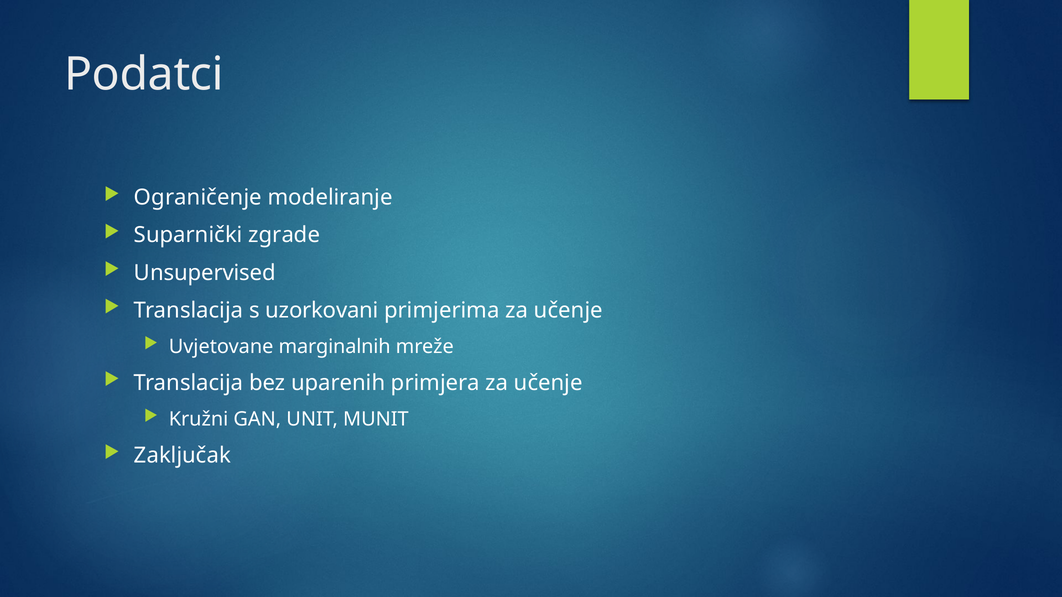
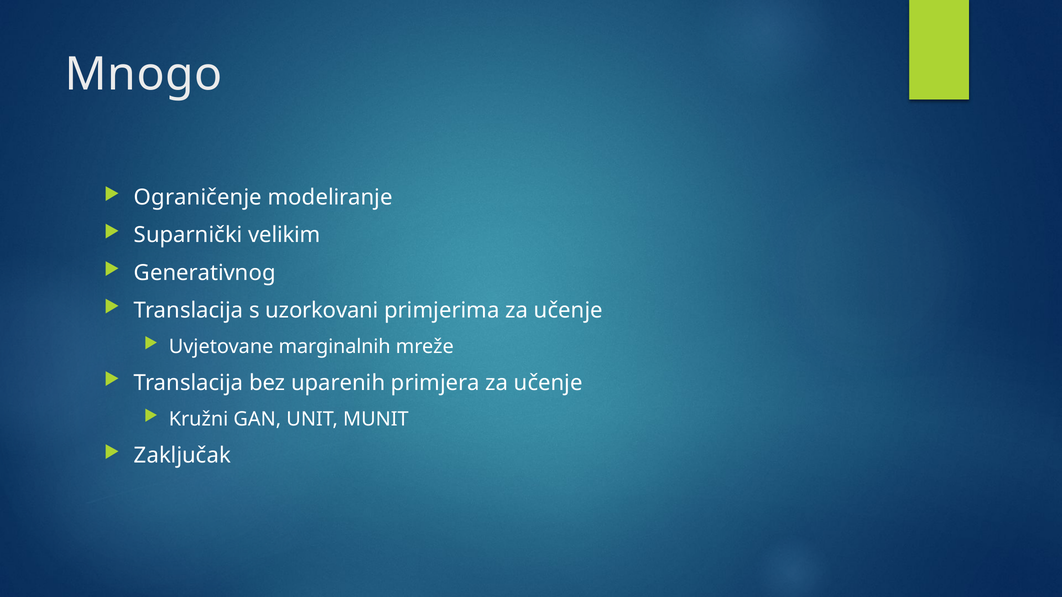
Podatci: Podatci -> Mnogo (144, 75)
zgrade: zgrade -> velikim (284, 235)
Unsupervised: Unsupervised -> Generativnog (205, 273)
